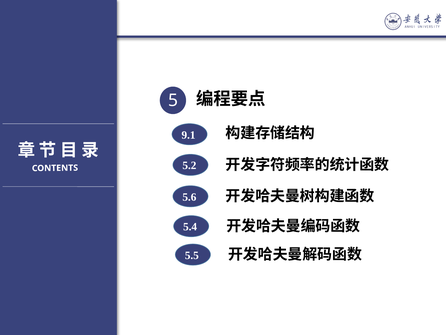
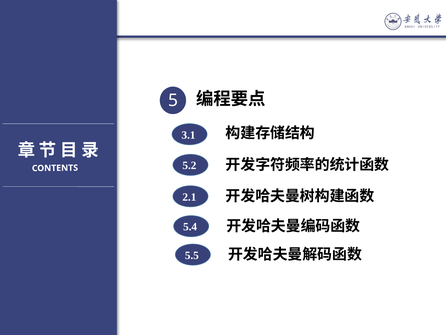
9.1: 9.1 -> 3.1 (188, 135)
5.6: 5.6 -> 2.1 (189, 197)
